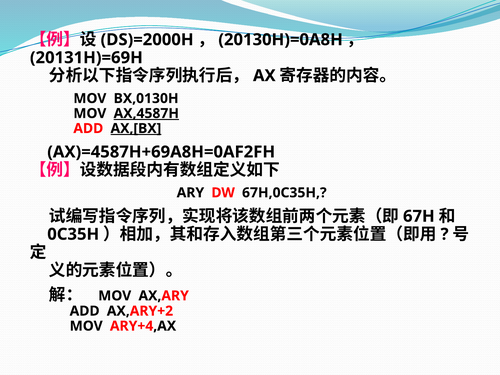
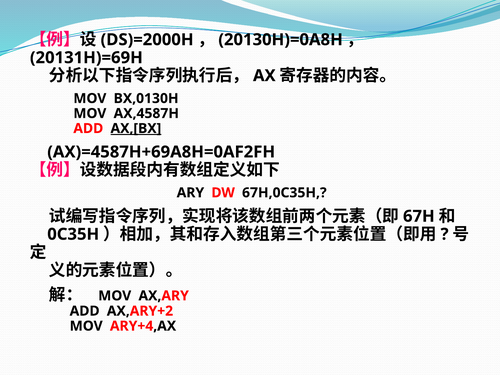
AX,4587H underline: present -> none (146, 113)
